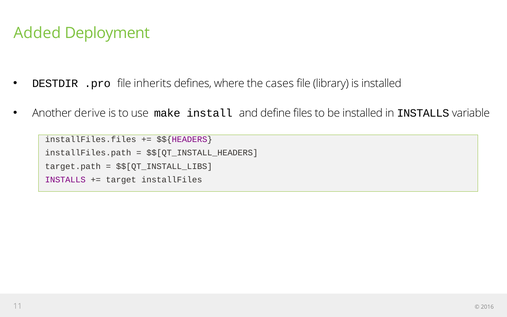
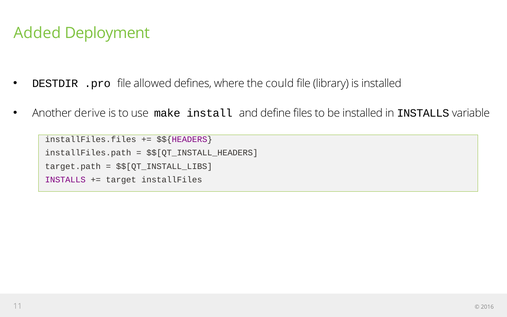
inherits: inherits -> allowed (153, 84)
cases: cases -> could (280, 84)
